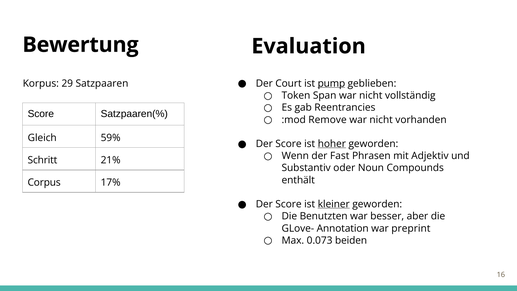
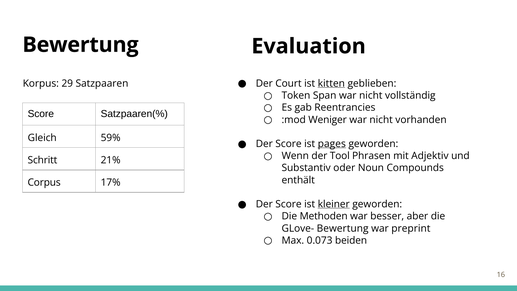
pump: pump -> kitten (331, 83)
Remove: Remove -> Weniger (328, 120)
hoher: hoher -> pages (332, 144)
Fast: Fast -> Tool (340, 156)
Benutzten: Benutzten -> Methoden (324, 216)
GLove- Annotation: Annotation -> Bewertung (343, 228)
